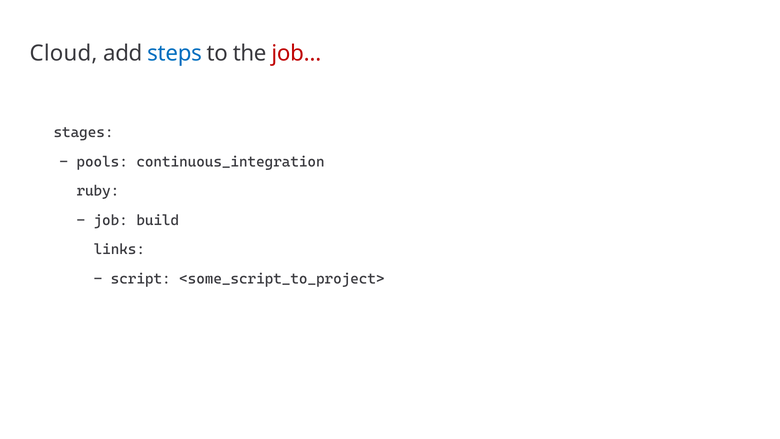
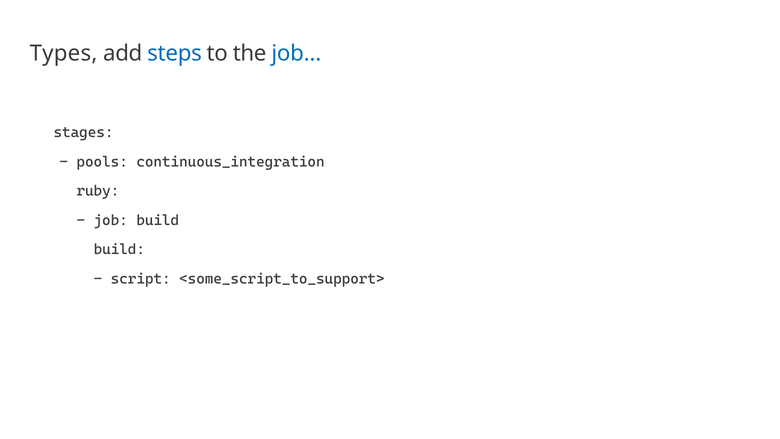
Cloud: Cloud -> Types (64, 53)
job… colour: red -> blue (296, 53)
links: links -> build (119, 249)
<some_script_to_project>: <some_script_to_project> -> <some_script_to_support> (282, 279)
